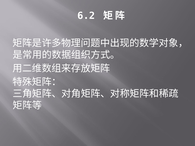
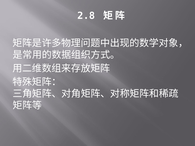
6.2: 6.2 -> 2.8 (86, 16)
